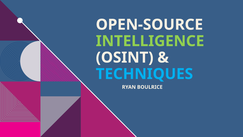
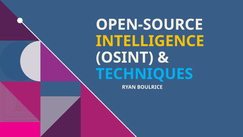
INTELLIGENCE colour: light green -> yellow (150, 41)
